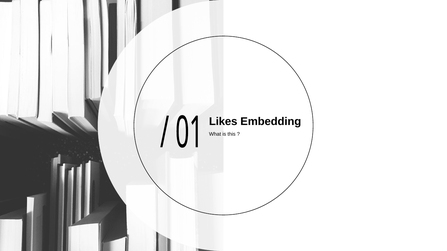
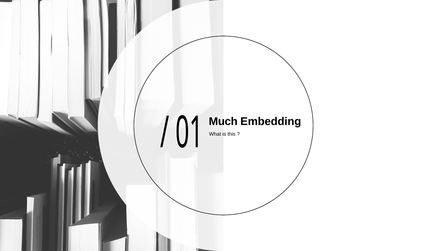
Likes: Likes -> Much (223, 122)
